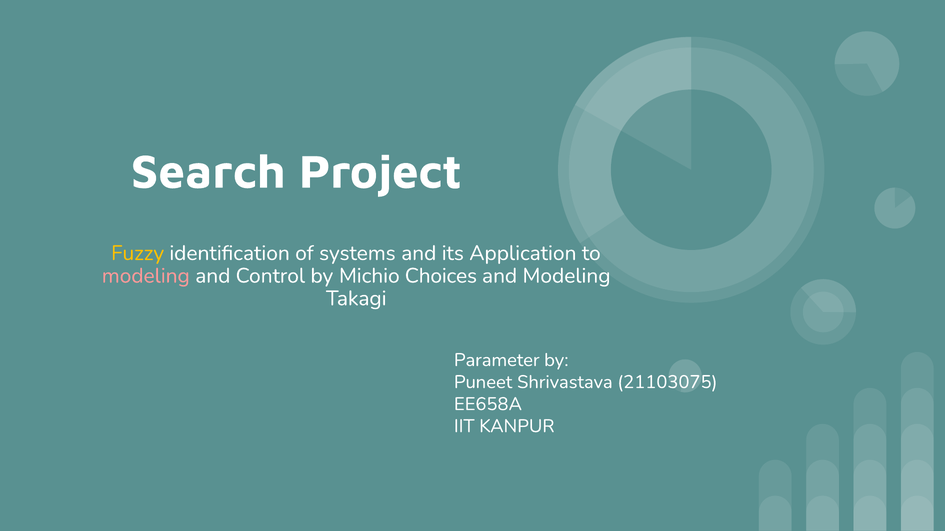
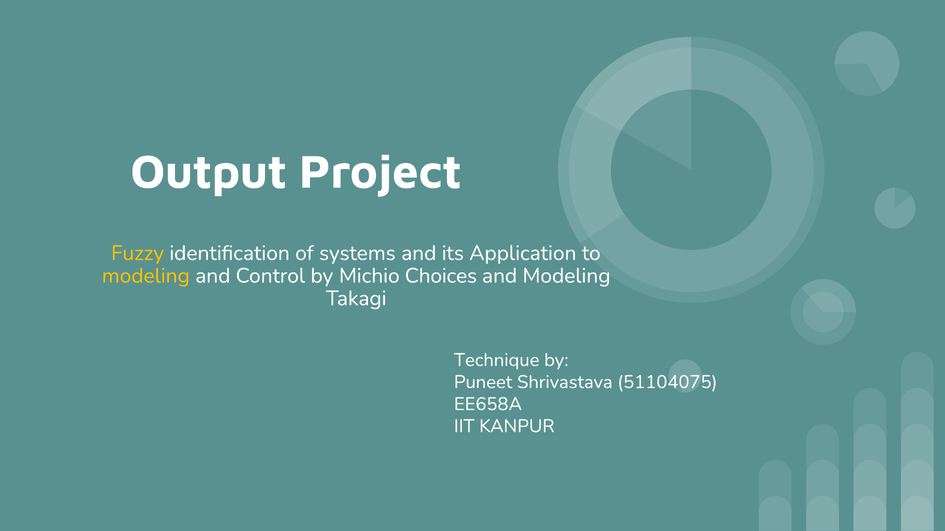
Search: Search -> Output (209, 172)
modeling colour: pink -> yellow (146, 276)
Parameter: Parameter -> Technique (497, 360)
21103075: 21103075 -> 51104075 (667, 382)
